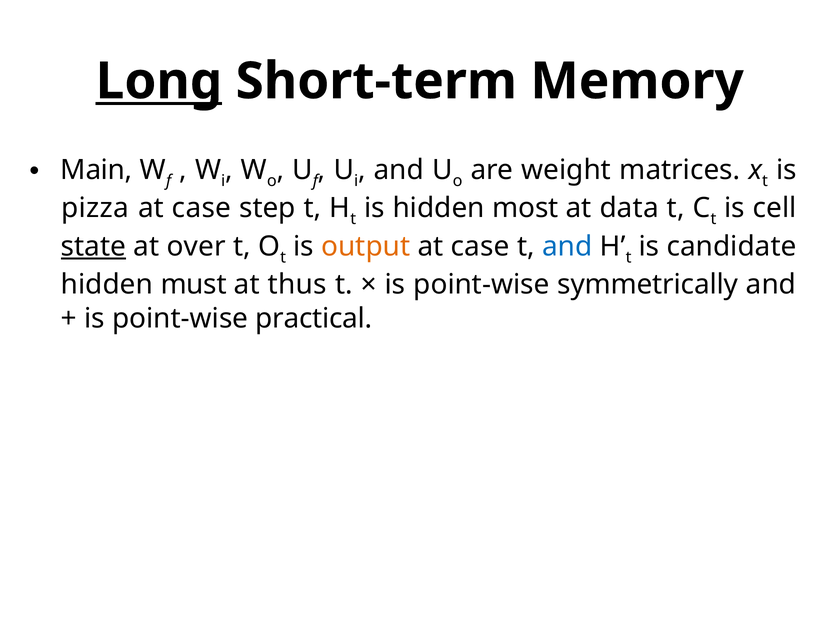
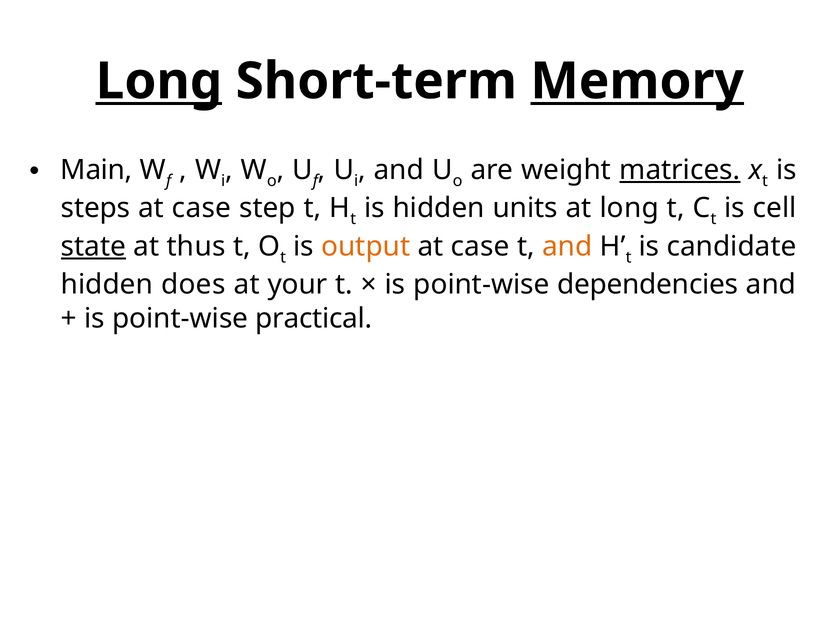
Memory underline: none -> present (637, 81)
matrices underline: none -> present (680, 170)
pizza: pizza -> steps (96, 208)
most: most -> units (525, 208)
at data: data -> long (629, 208)
over: over -> thus (196, 246)
and colour: blue -> orange (567, 246)
must: must -> does (193, 285)
thus: thus -> your (298, 285)
symmetrically: symmetrically -> dependencies (648, 285)
